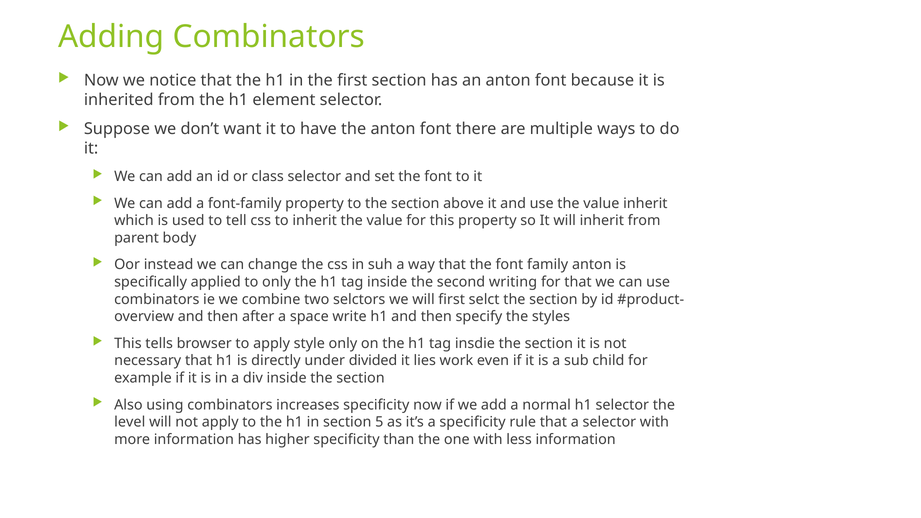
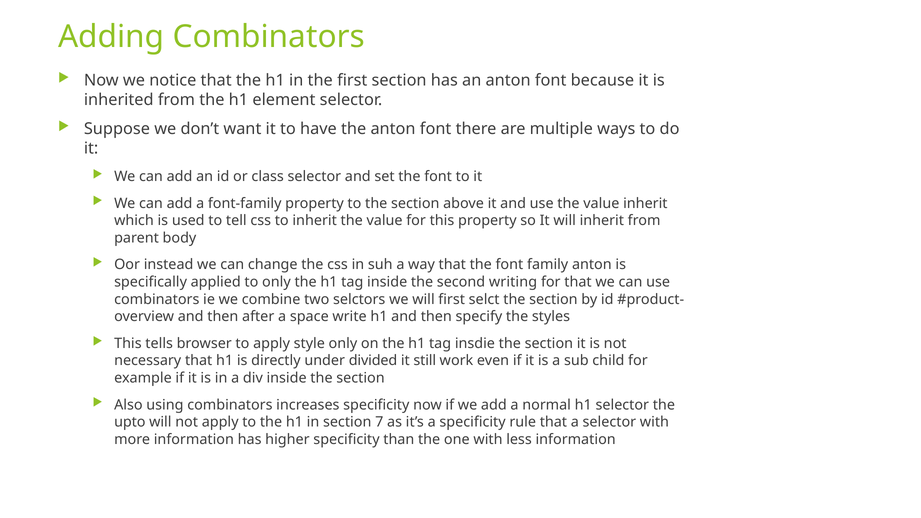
lies: lies -> still (425, 361)
level: level -> upto (130, 422)
5: 5 -> 7 (379, 422)
